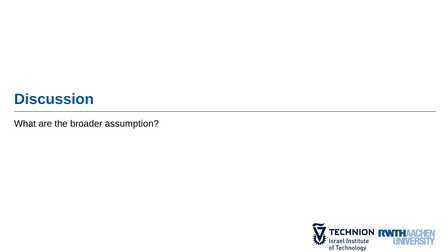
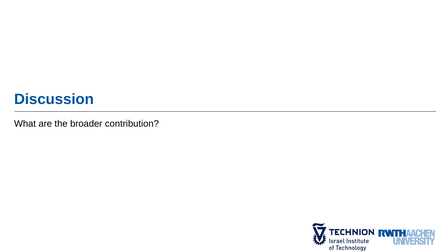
assumption: assumption -> contribution (132, 124)
